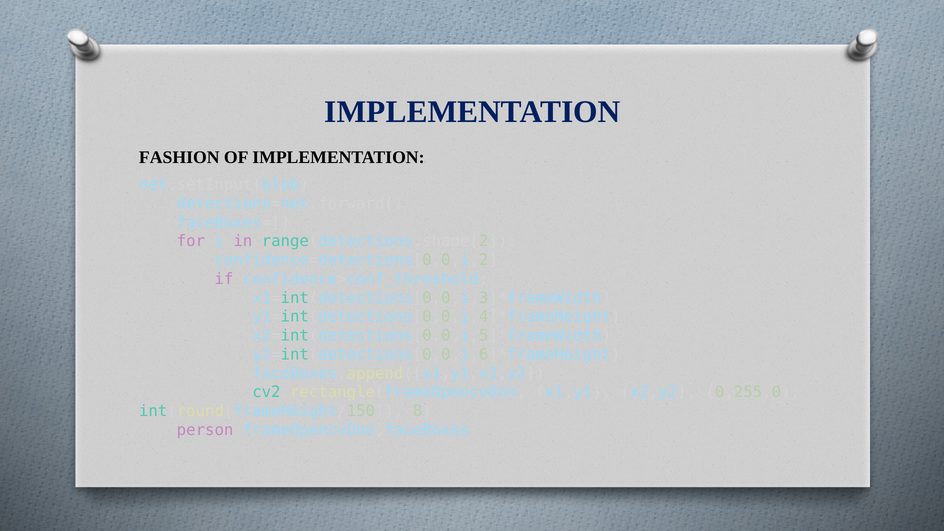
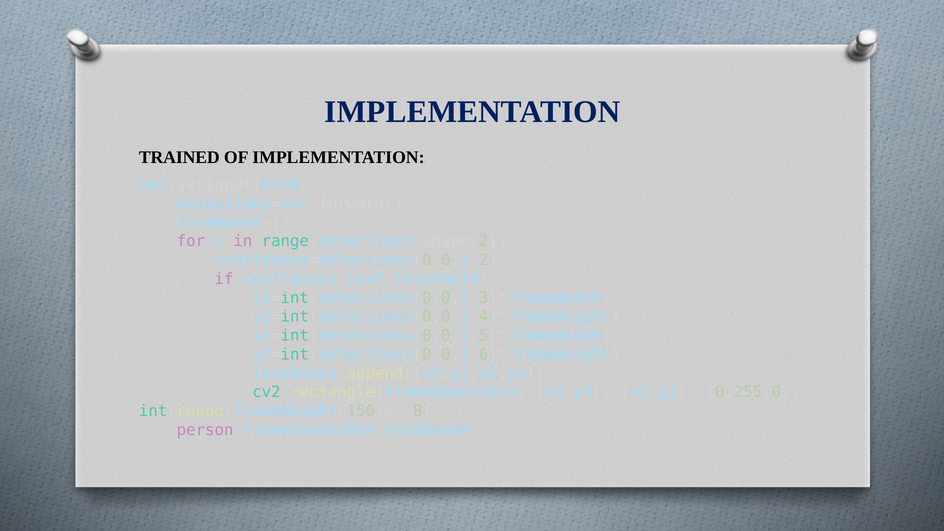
FASHION: FASHION -> TRAINED (179, 157)
